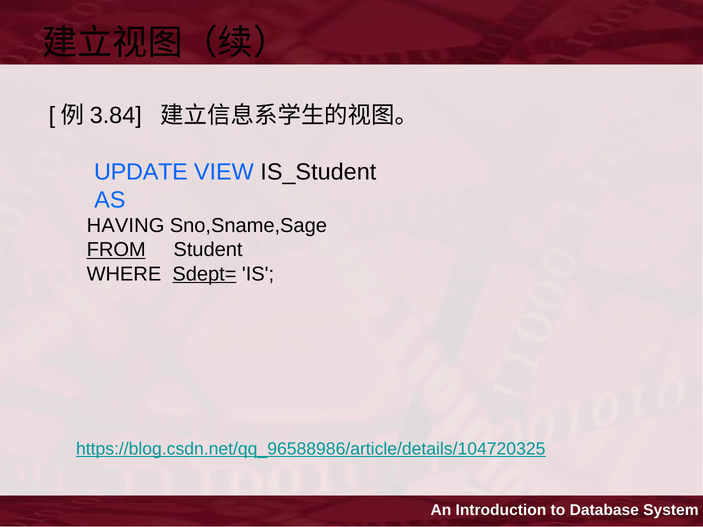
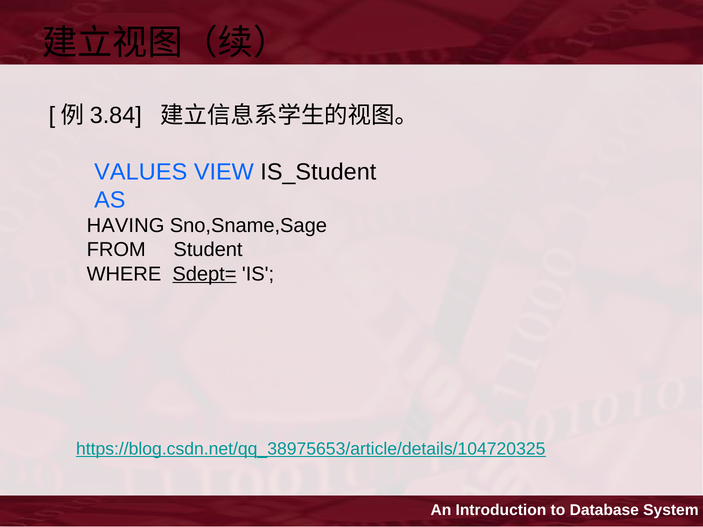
UPDATE: UPDATE -> VALUES (141, 172)
FROM underline: present -> none (116, 250)
https://blog.csdn.net/qq_96588986/article/details/104720325: https://blog.csdn.net/qq_96588986/article/details/104720325 -> https://blog.csdn.net/qq_38975653/article/details/104720325 (311, 449)
